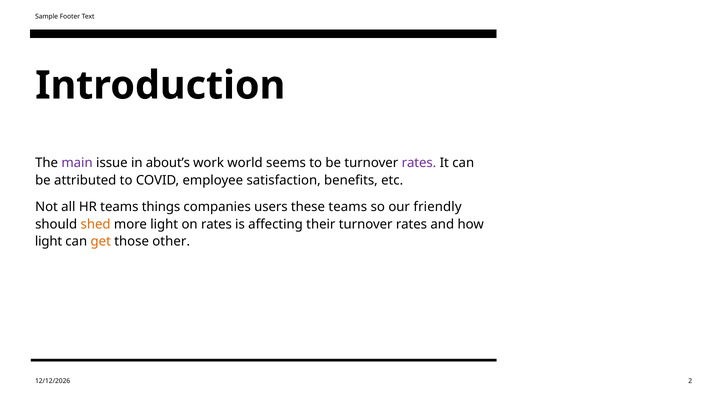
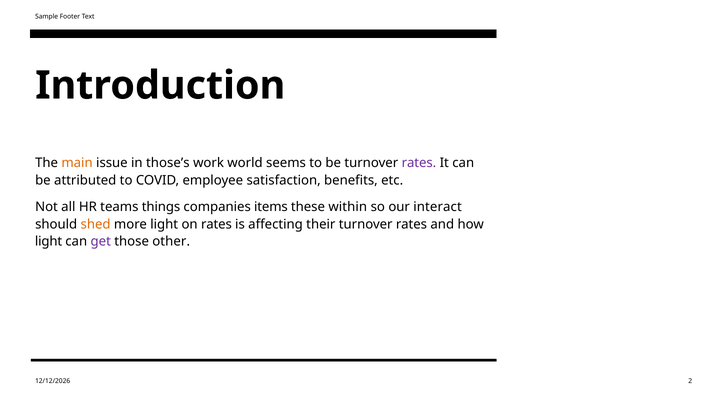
main colour: purple -> orange (77, 163)
about’s: about’s -> those’s (168, 163)
users: users -> items (271, 206)
these teams: teams -> within (348, 206)
friendly: friendly -> interact (438, 206)
get colour: orange -> purple (101, 241)
